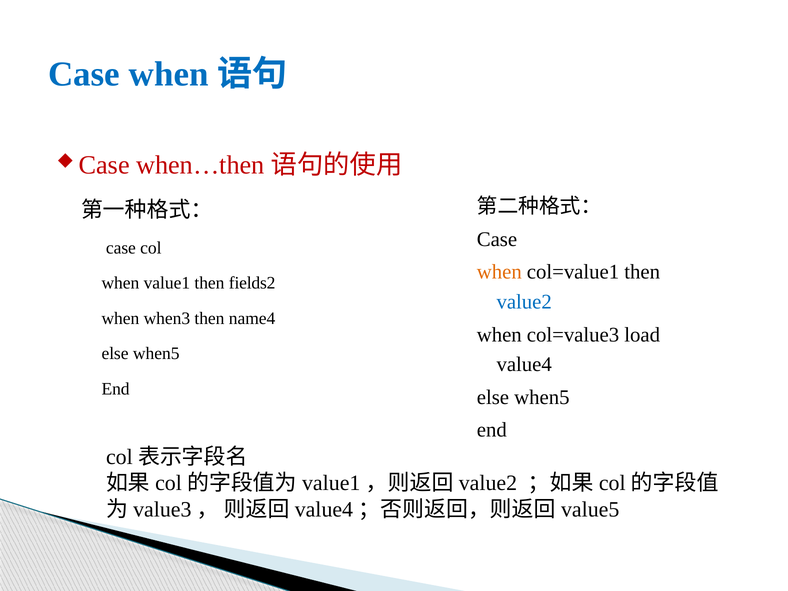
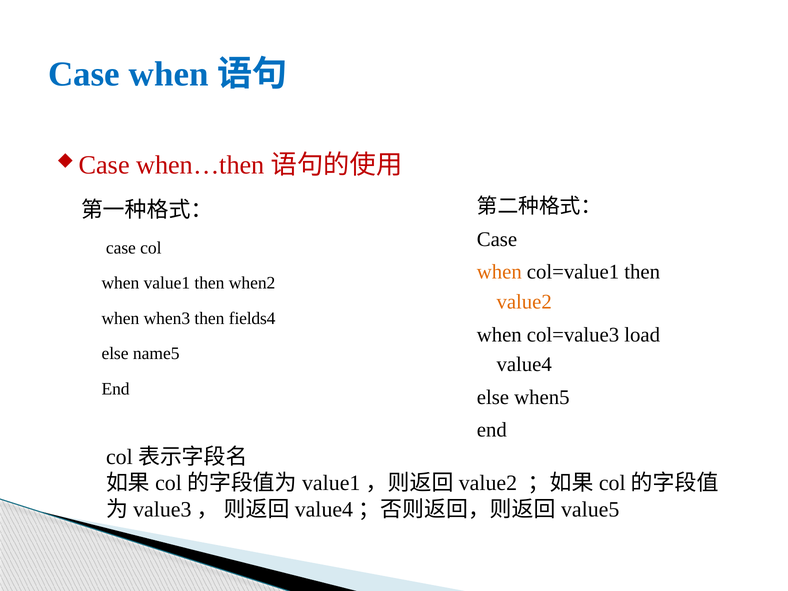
fields2: fields2 -> when2 (252, 283)
value2 colour: blue -> orange (524, 302)
name4: name4 -> fields4 (252, 318)
when5: when5 -> name5 (156, 354)
